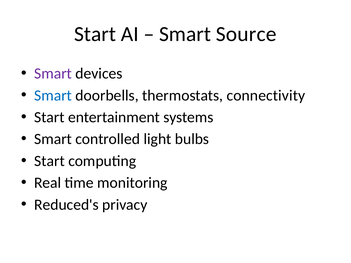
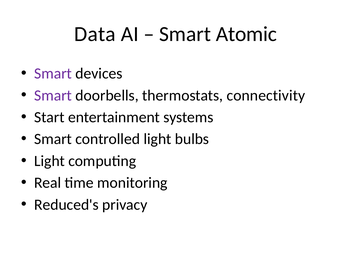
Start: Start -> Data (95, 34)
Source: Source -> Atomic (246, 34)
Smart colour: blue -> purple (53, 96)
Start: Start -> Light (50, 161)
